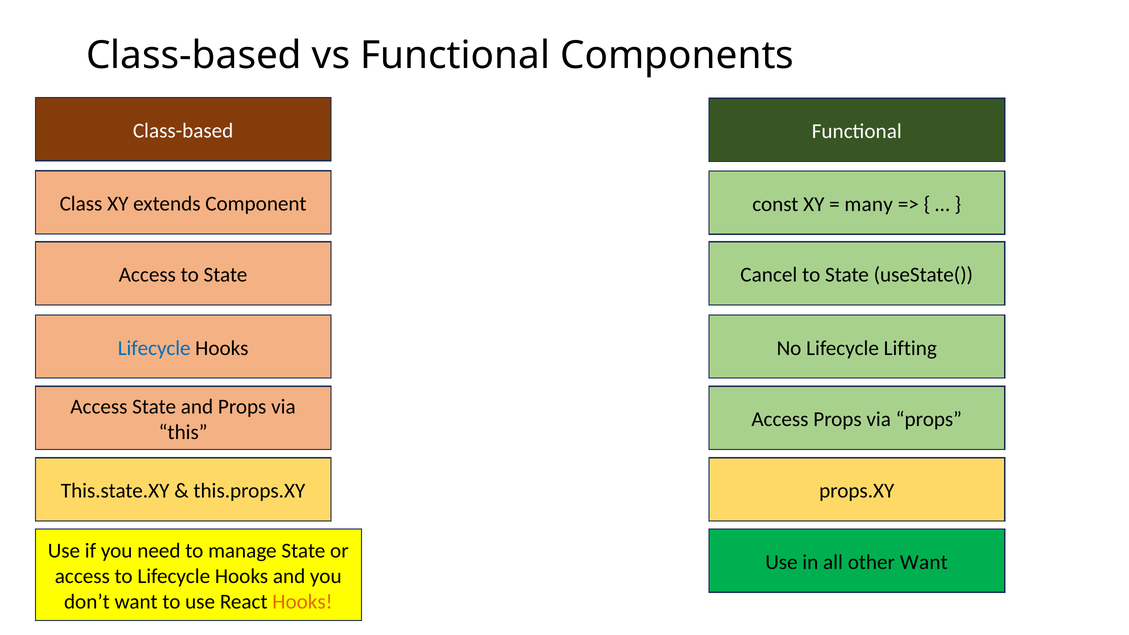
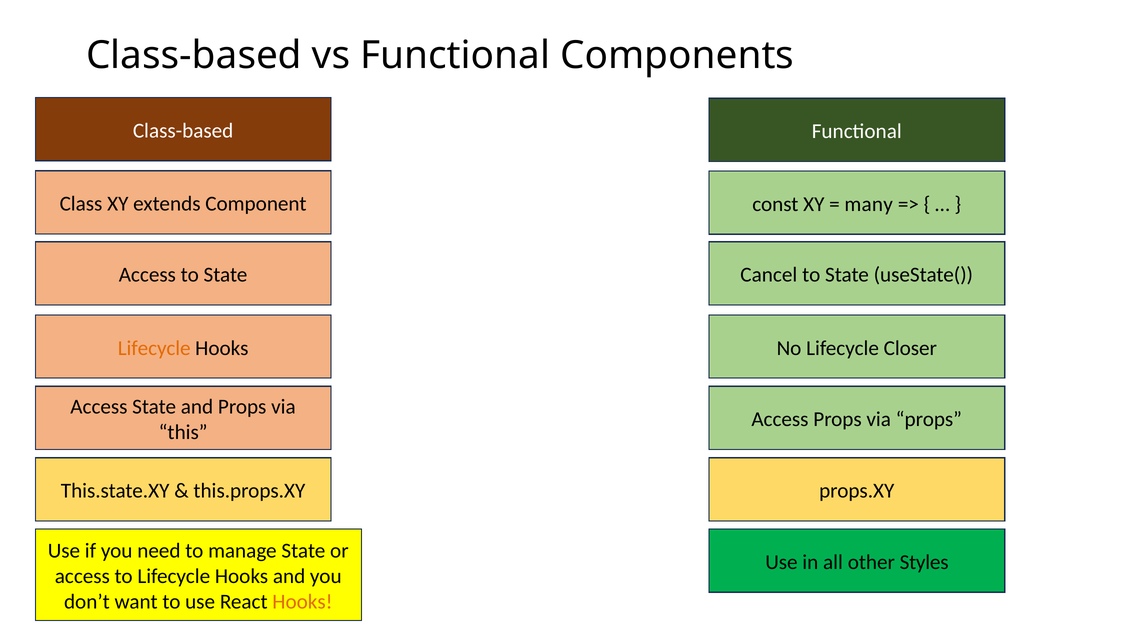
Lifecycle colour: blue -> orange (154, 348)
Lifting: Lifting -> Closer (910, 348)
other Want: Want -> Styles (924, 562)
